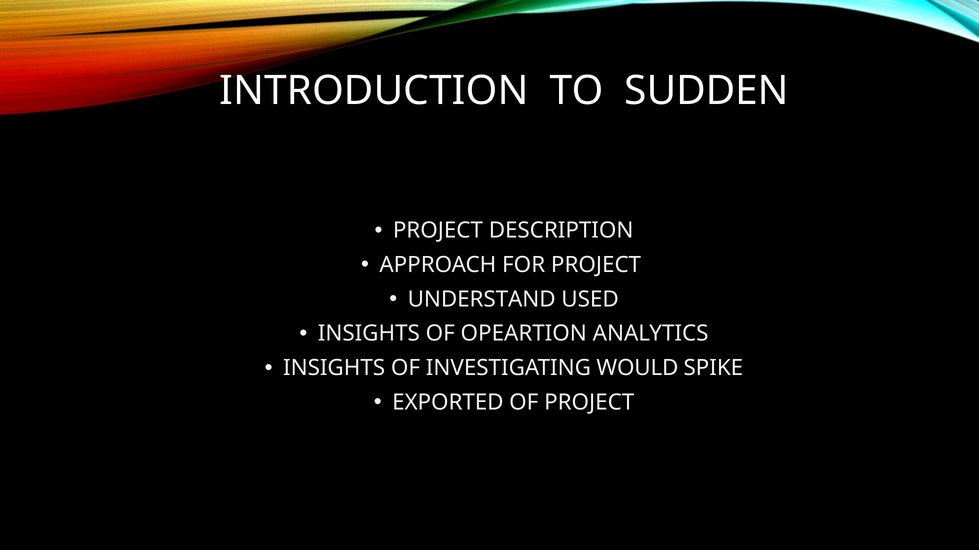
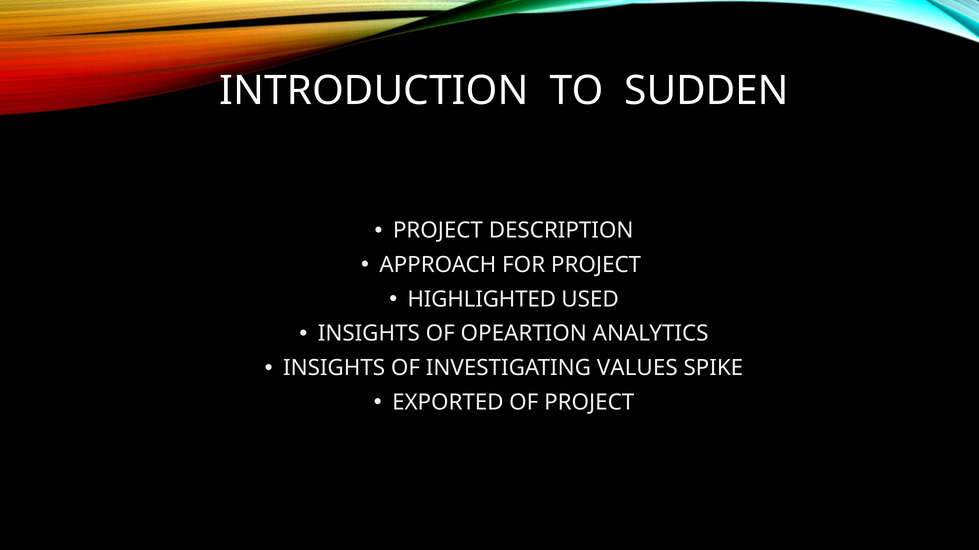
UNDERSTAND: UNDERSTAND -> HIGHLIGHTED (482, 300)
WOULD: WOULD -> VALUES (637, 368)
